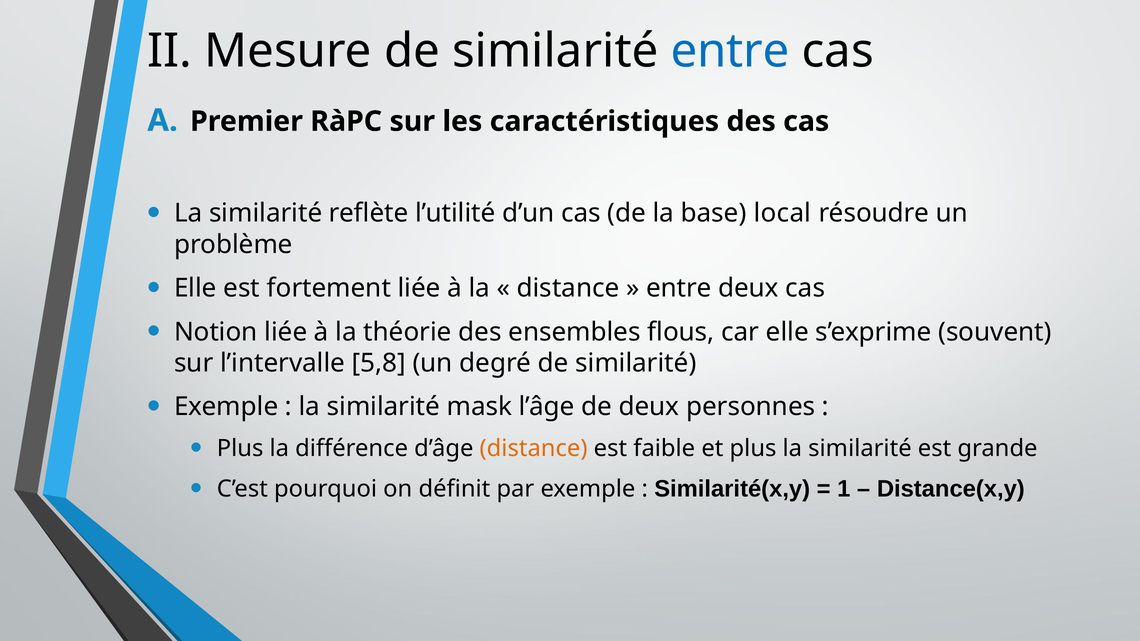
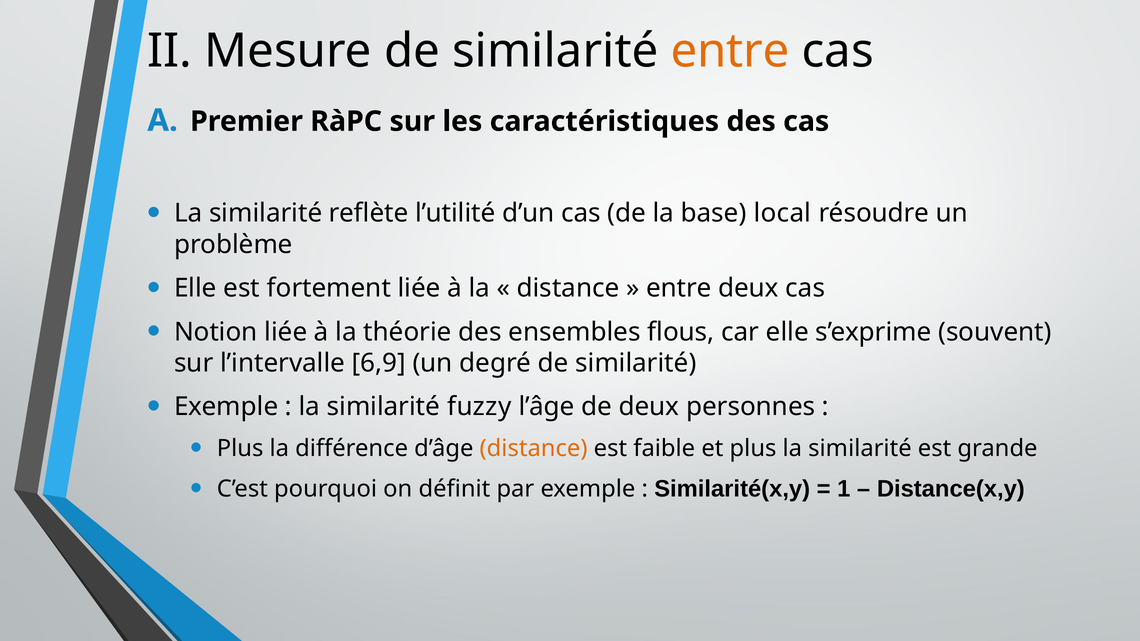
entre colour: blue -> orange (730, 51)
5,8: 5,8 -> 6,9 (379, 363)
mask: mask -> fuzzy (479, 407)
